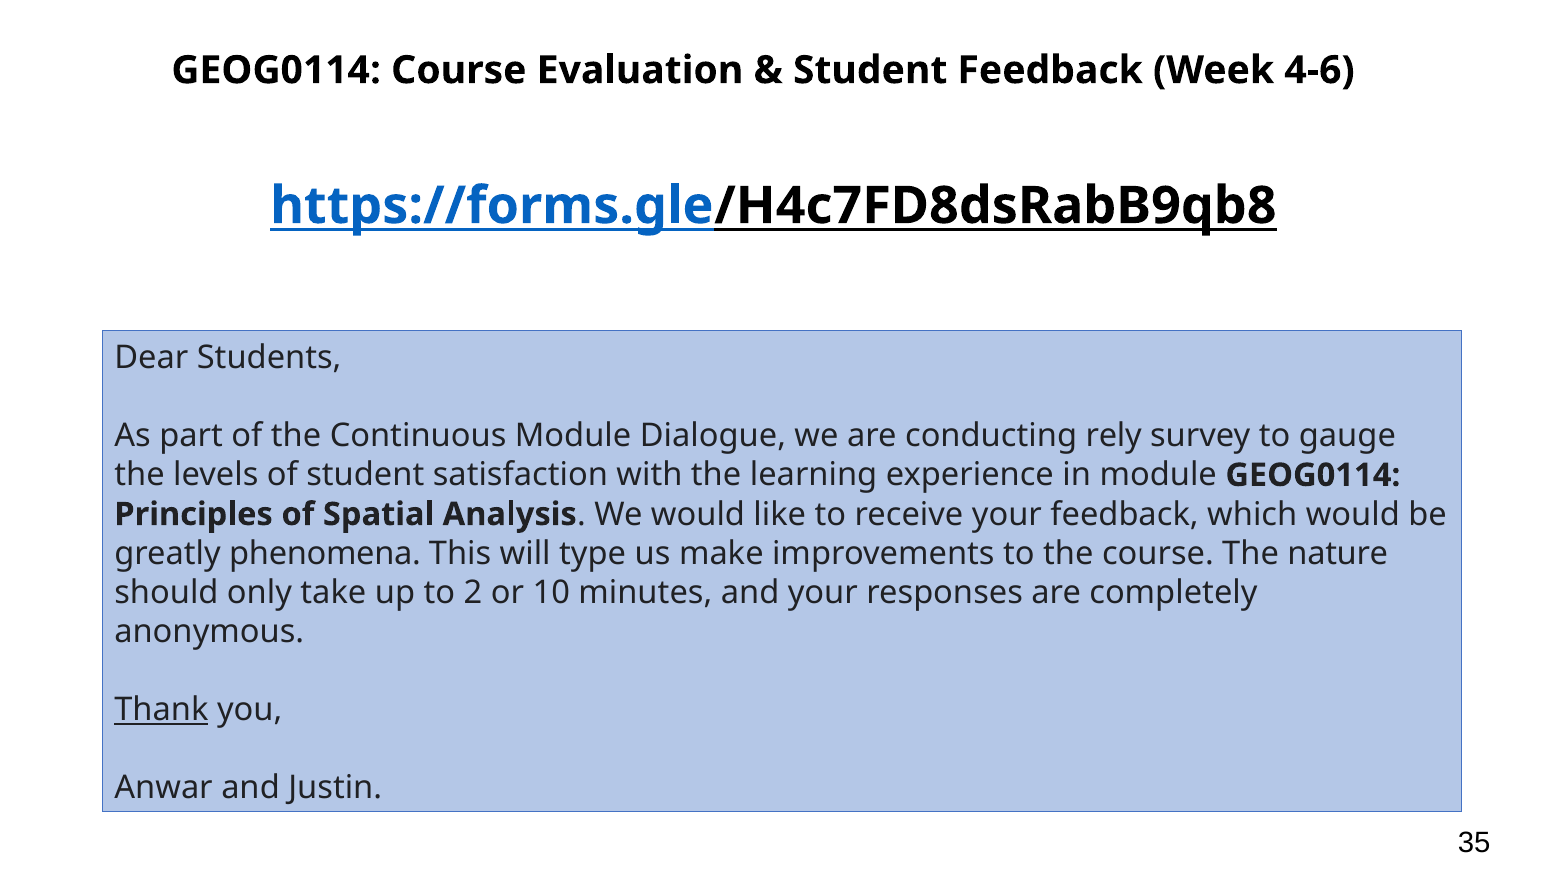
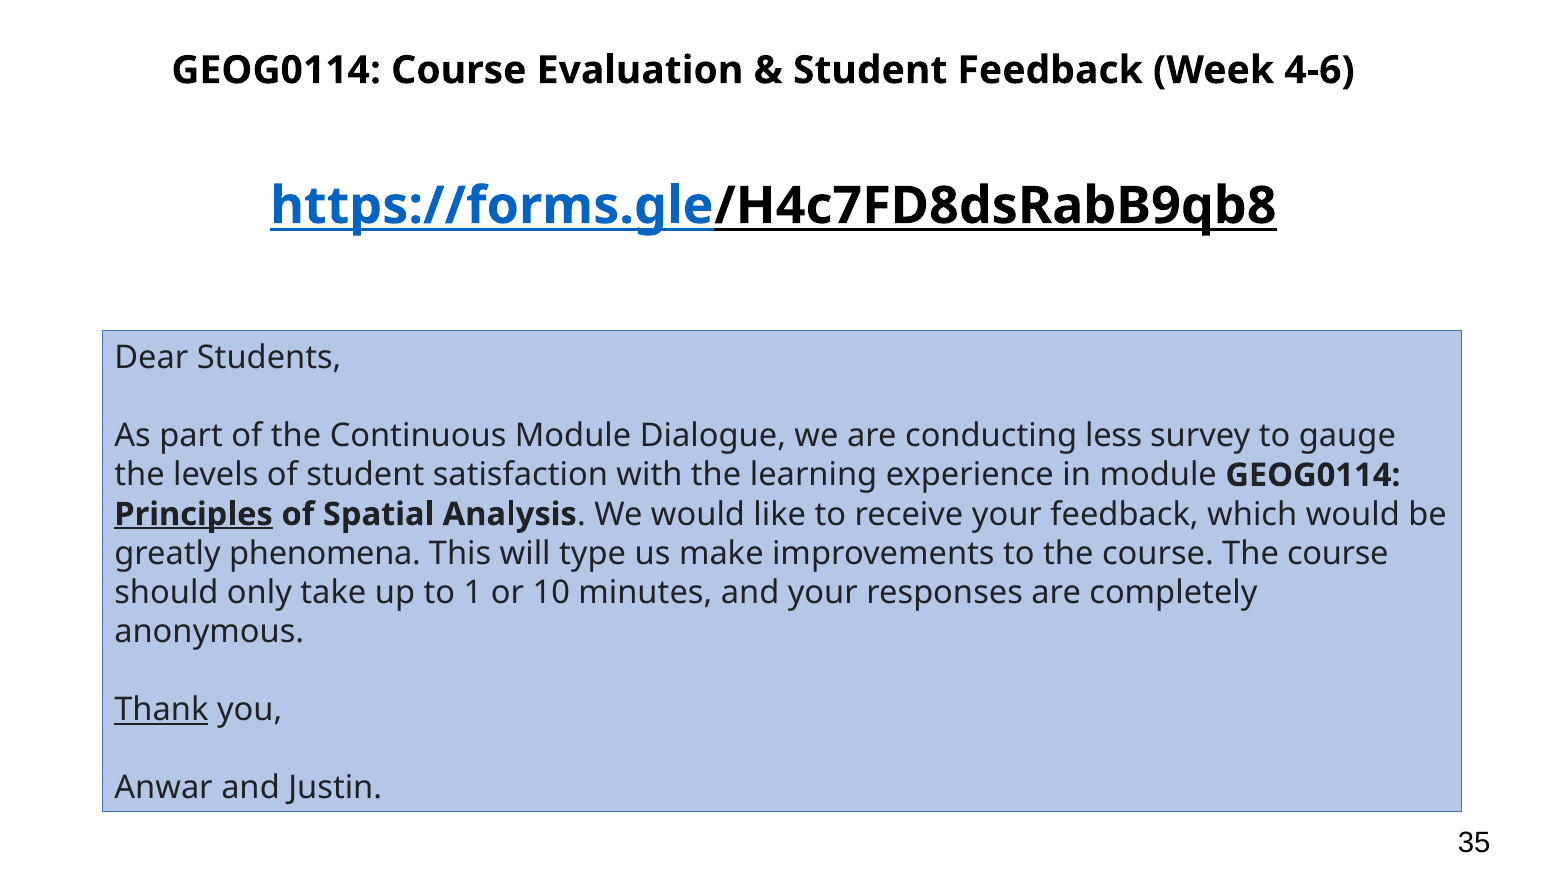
rely: rely -> less (1114, 436)
Principles underline: none -> present (194, 514)
course The nature: nature -> course (1338, 553)
2: 2 -> 1 (473, 592)
